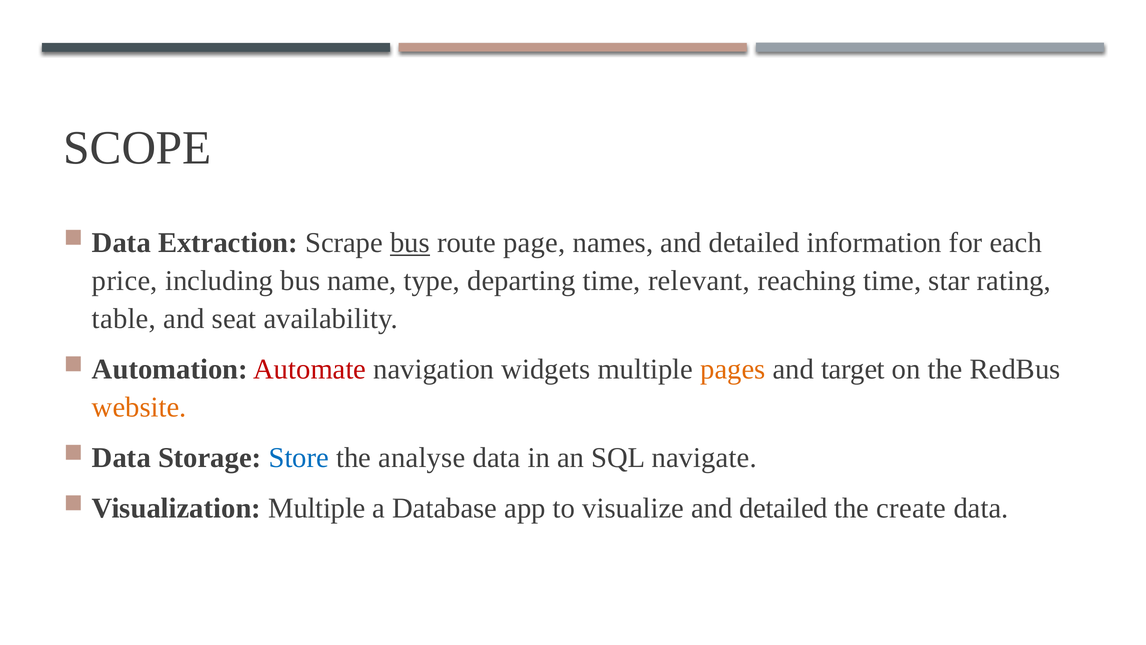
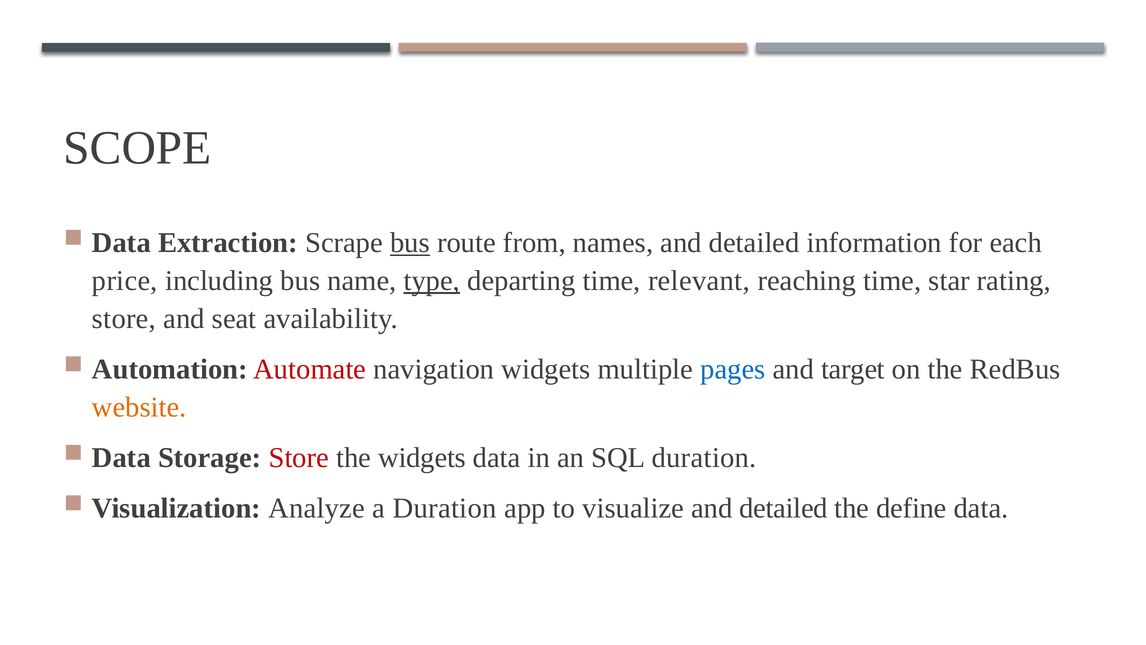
page: page -> from (534, 243)
type underline: none -> present (432, 281)
table: table -> store (124, 318)
pages colour: orange -> blue (733, 369)
Store colour: blue -> red (299, 458)
the analyse: analyse -> widgets (422, 458)
SQL navigate: navigate -> duration (704, 458)
Visualization Multiple: Multiple -> Analyze (317, 508)
a Database: Database -> Duration (445, 508)
create: create -> define (912, 508)
